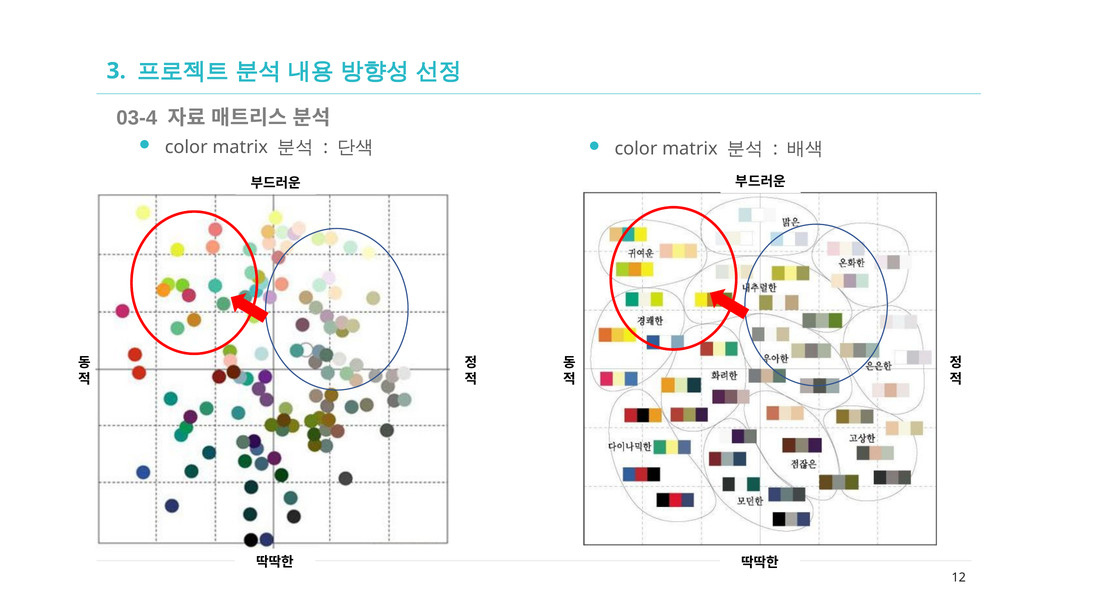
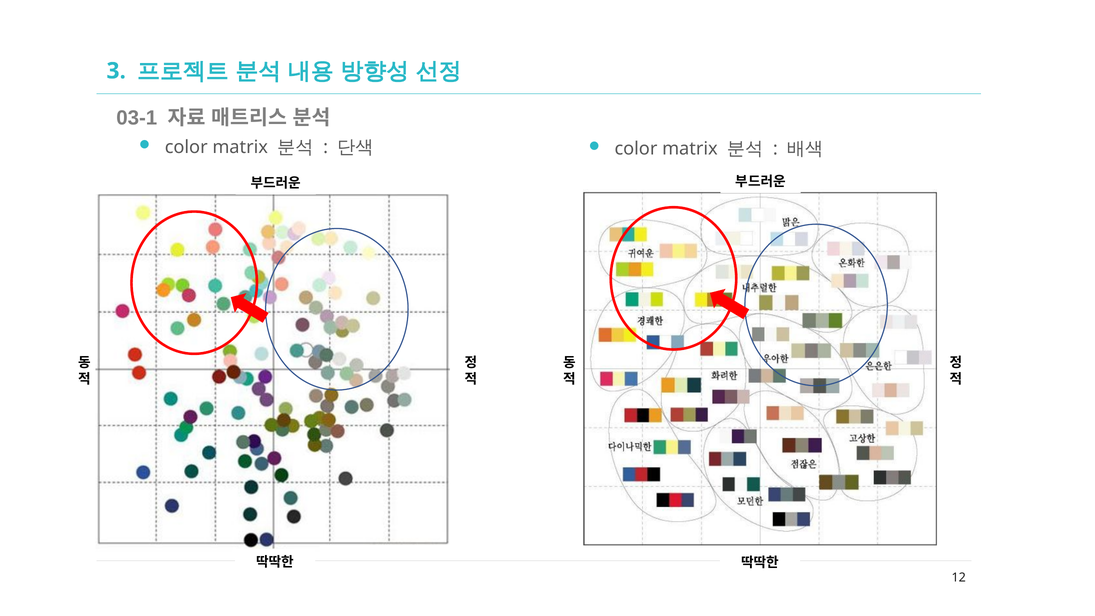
03-4: 03-4 -> 03-1 (137, 118)
